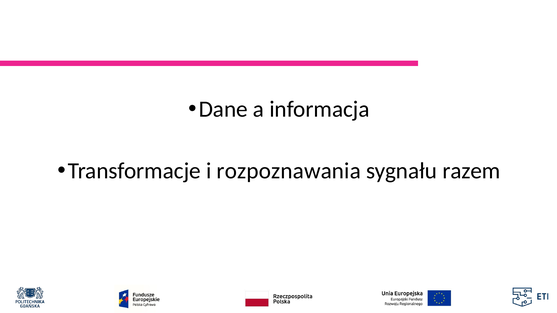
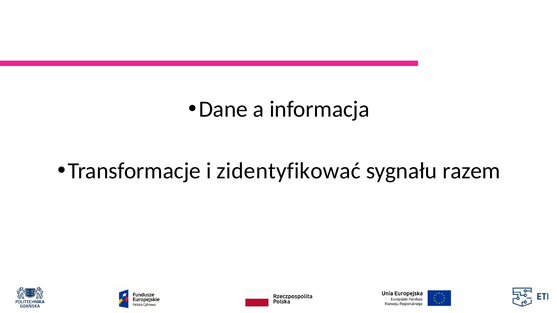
rozpoznawania: rozpoznawania -> zidentyfikować (289, 171)
